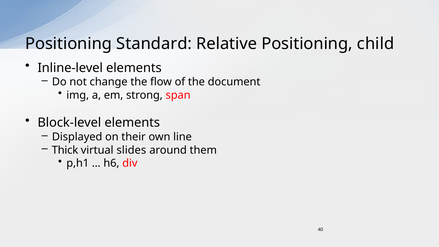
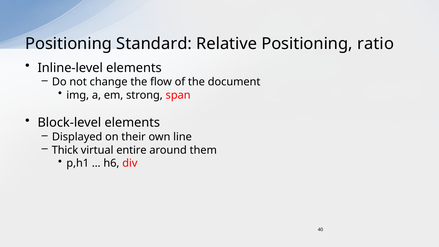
child: child -> ratio (376, 44)
slides: slides -> entire (131, 150)
